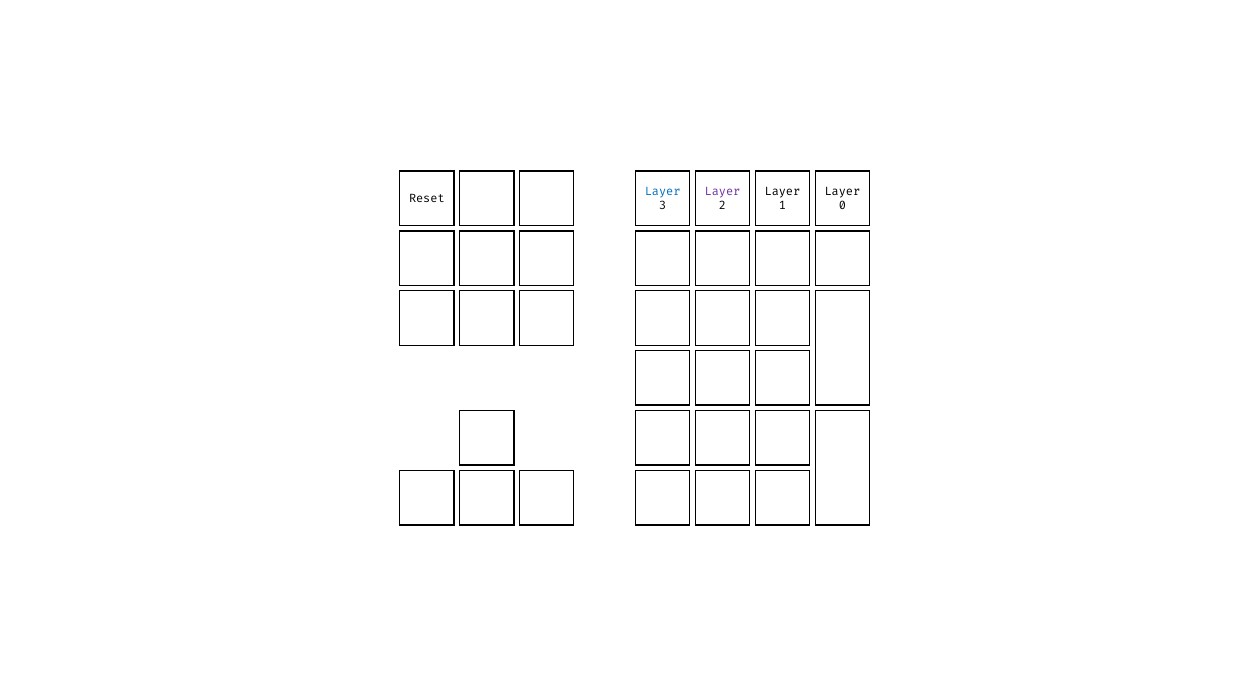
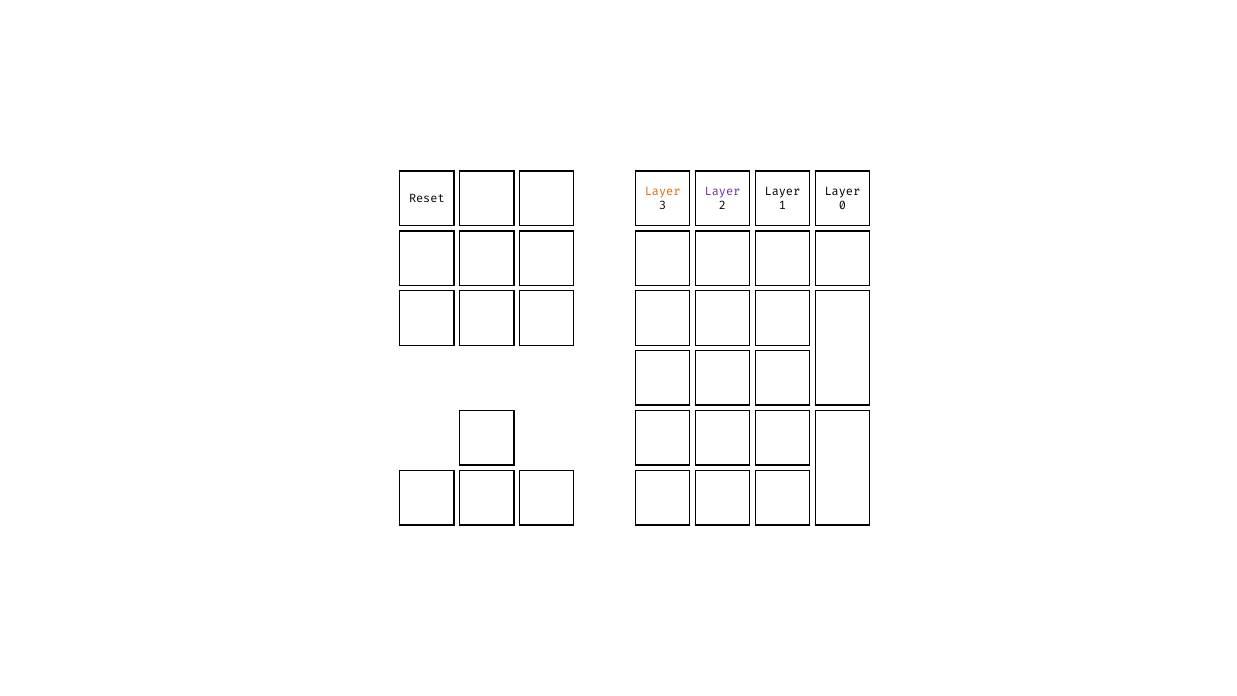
Layer colour: blue -> orange (663, 192)
